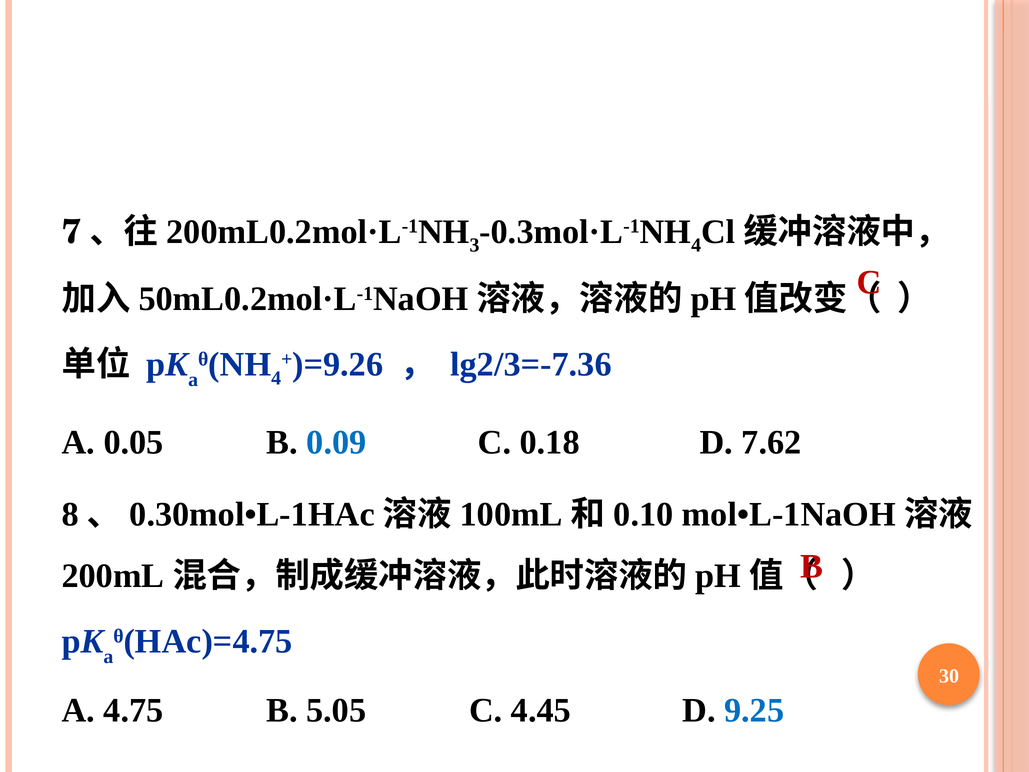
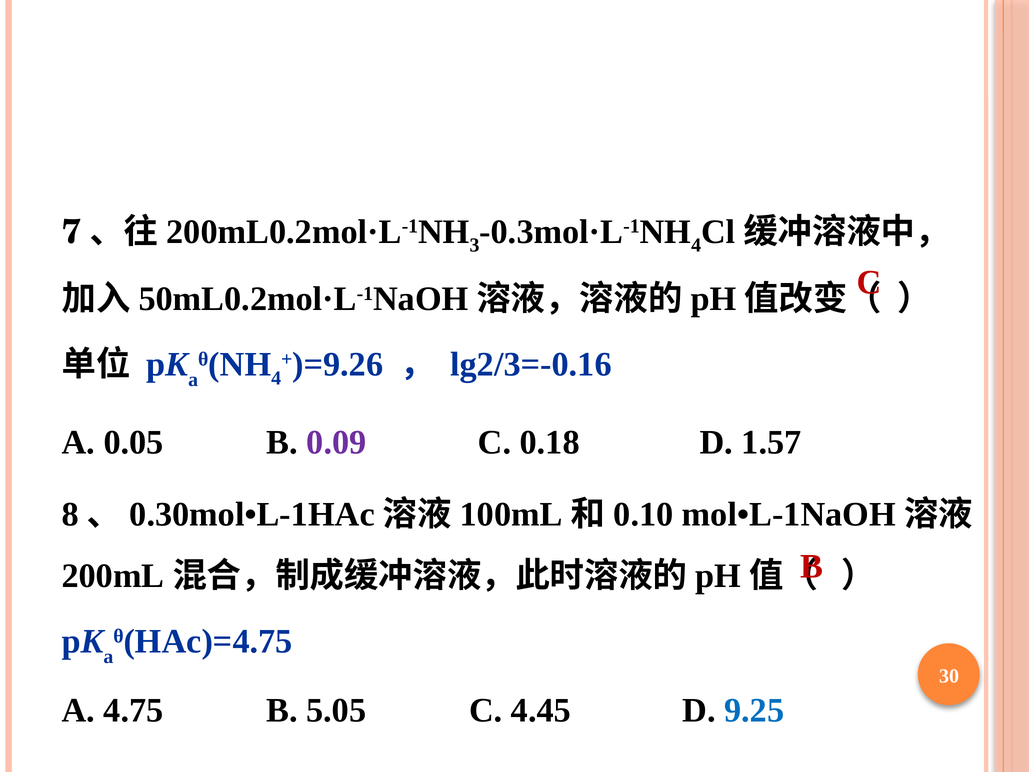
lg2/3=-7.36: lg2/3=-7.36 -> lg2/3=-0.16 (531, 364)
0.09 colour: blue -> purple (336, 442)
7.62: 7.62 -> 1.57 (771, 442)
